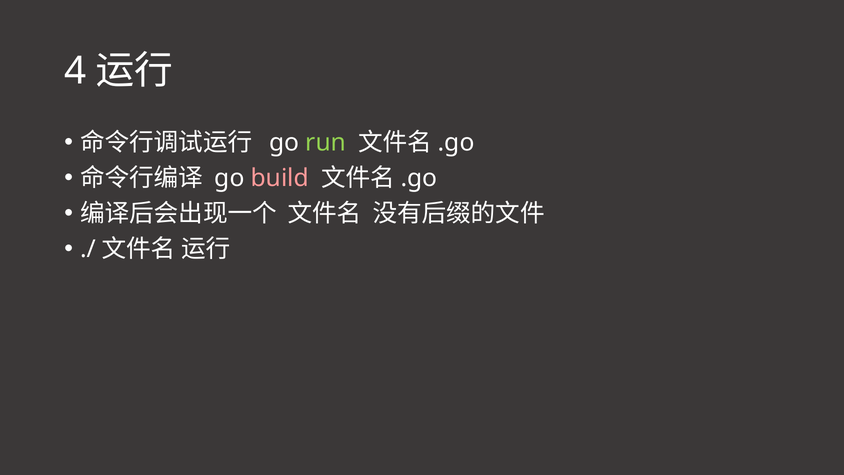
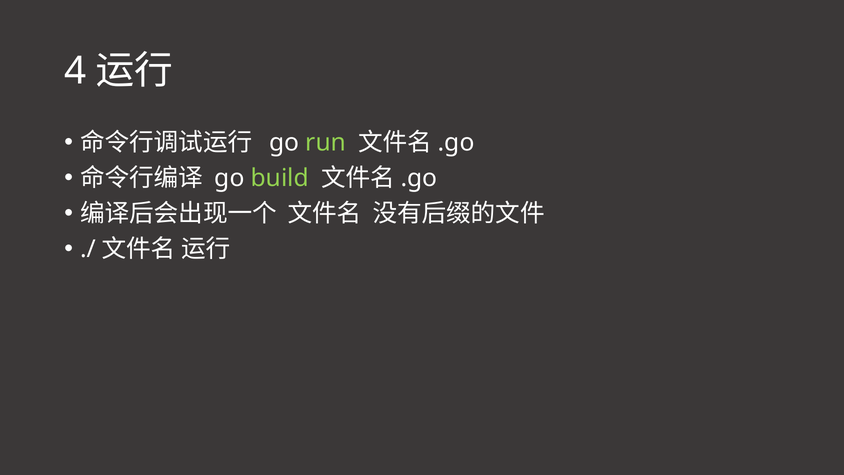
build colour: pink -> light green (280, 178)
